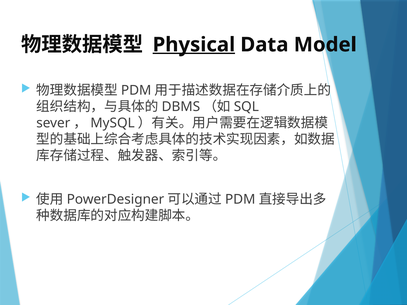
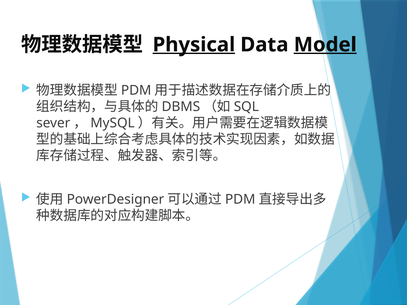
Model underline: none -> present (325, 45)
